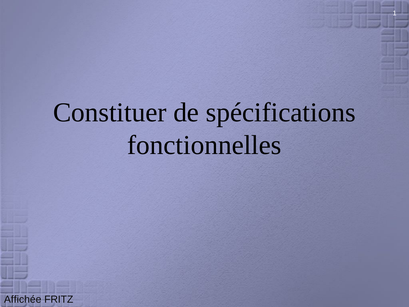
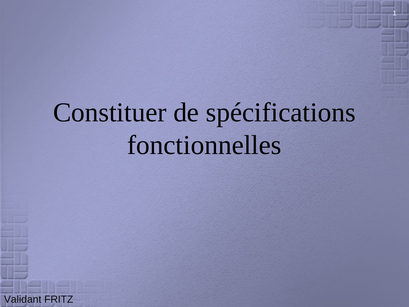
Affichée: Affichée -> Validant (23, 299)
